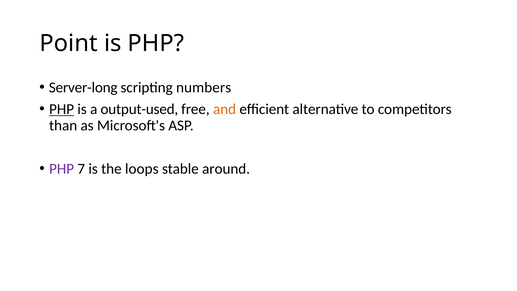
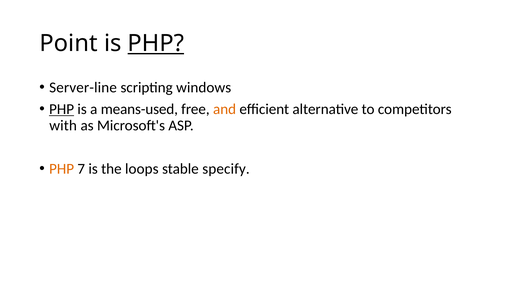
PHP underline: none -> present (156, 43)
Server-long: Server-long -> Server-line (83, 87)
numbers: numbers -> windows (204, 87)
output-used: output-used -> means-used (139, 109)
than: than -> with (63, 125)
PHP colour: purple -> orange (62, 169)
around: around -> specify (226, 169)
